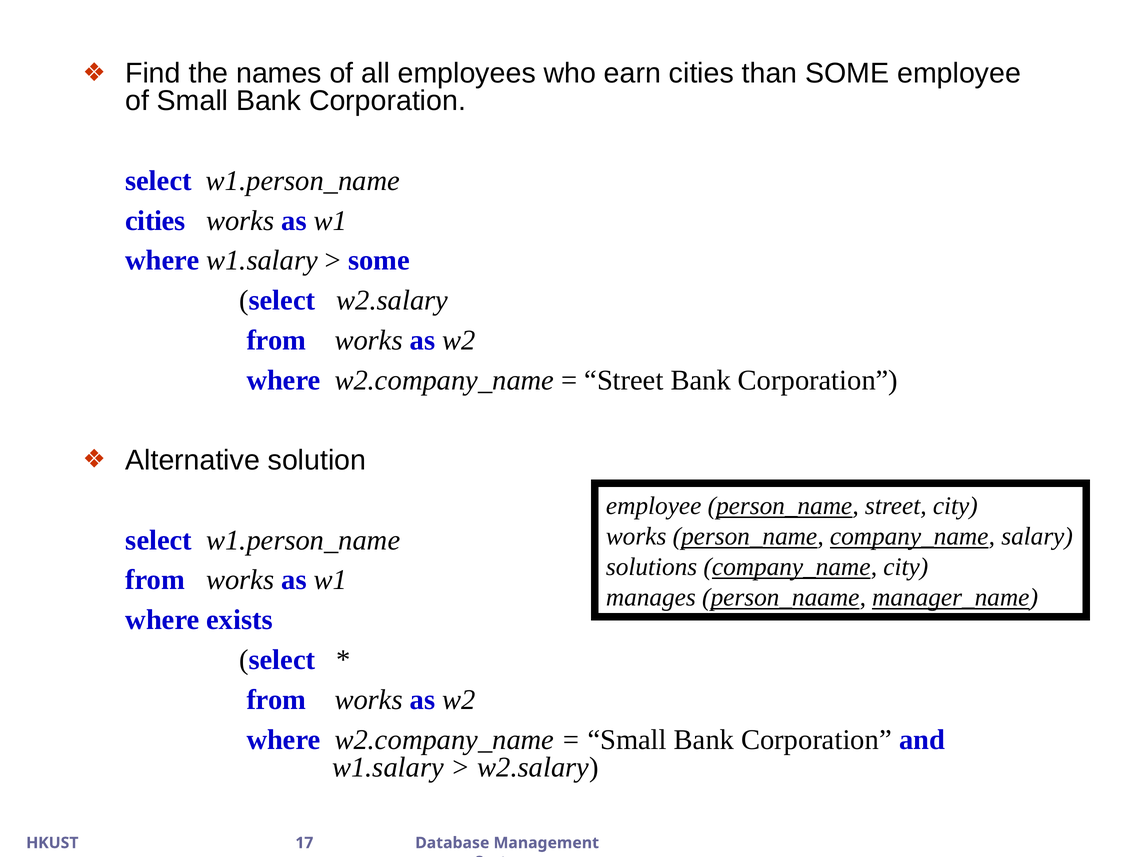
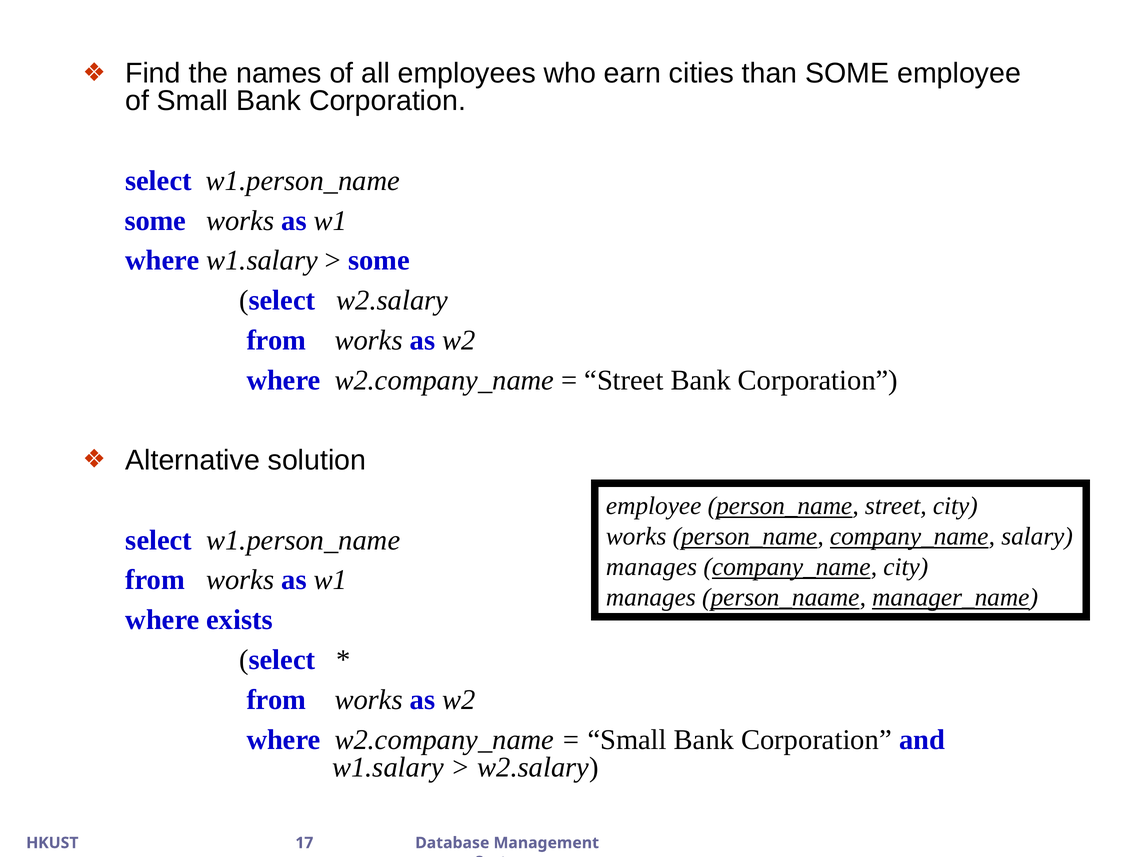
cities: cities -> some (155, 220)
solutions: solutions -> manages (652, 567)
